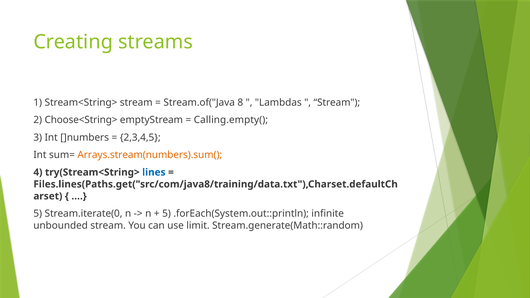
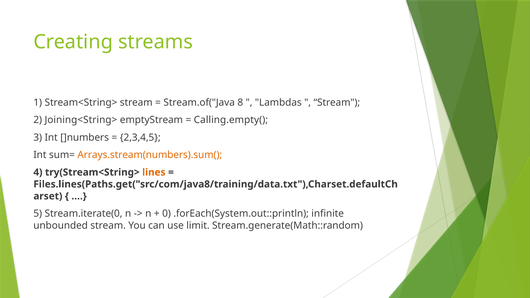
Choose<String>: Choose<String> -> Joining<String> (81, 120)
lines colour: blue -> orange (154, 172)
5: 5 -> 0 (167, 214)
